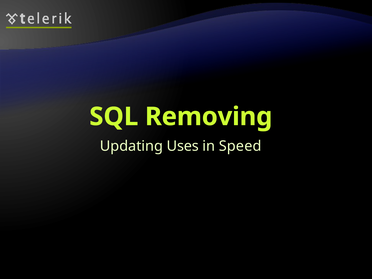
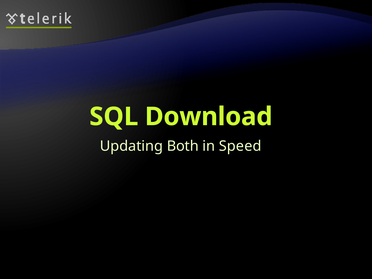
Removing: Removing -> Download (209, 117)
Uses: Uses -> Both (183, 146)
